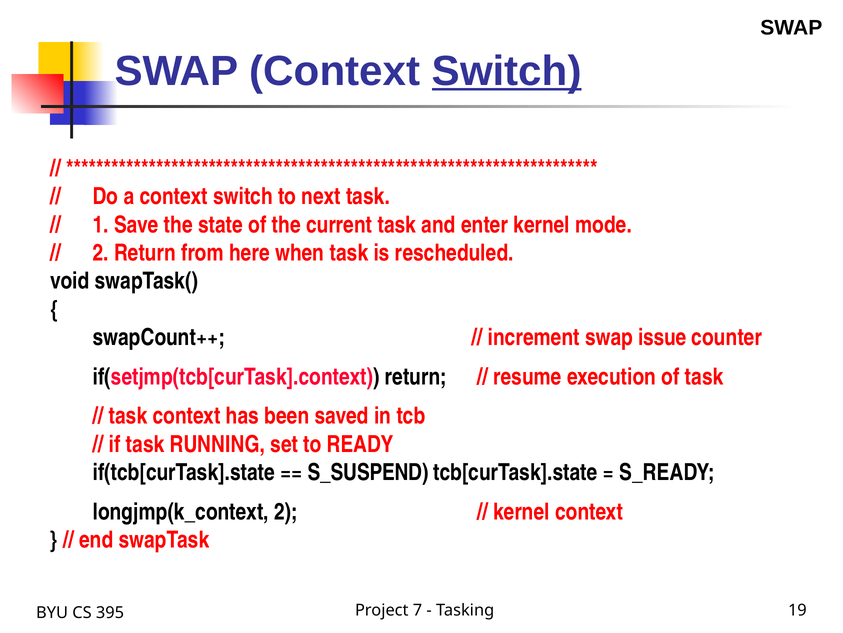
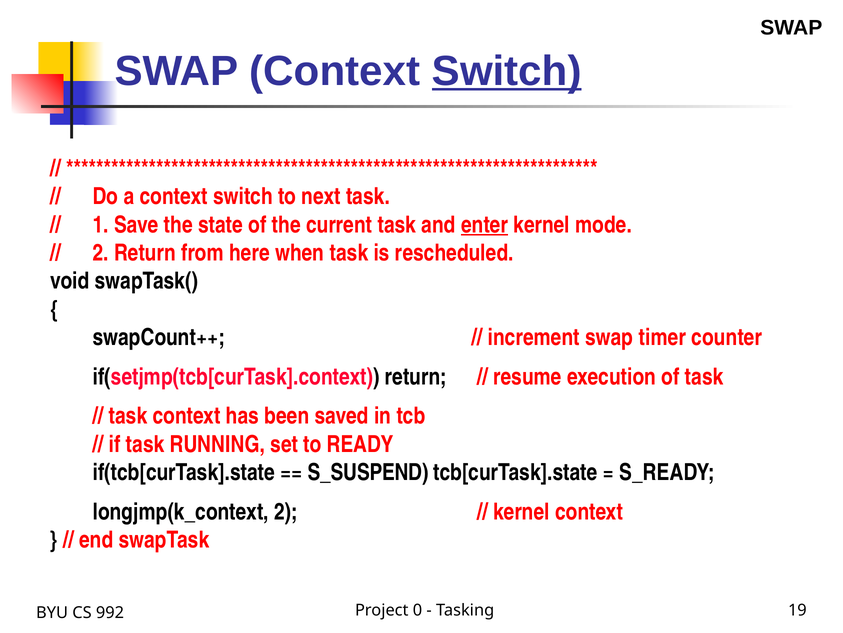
enter underline: none -> present (485, 225)
issue: issue -> timer (662, 337)
7: 7 -> 0 (418, 610)
395: 395 -> 992 (110, 612)
